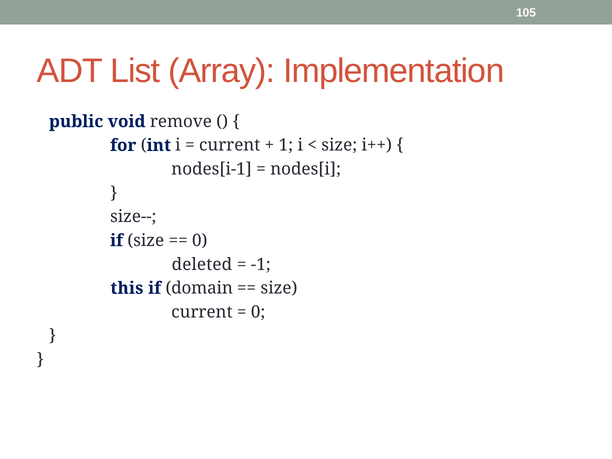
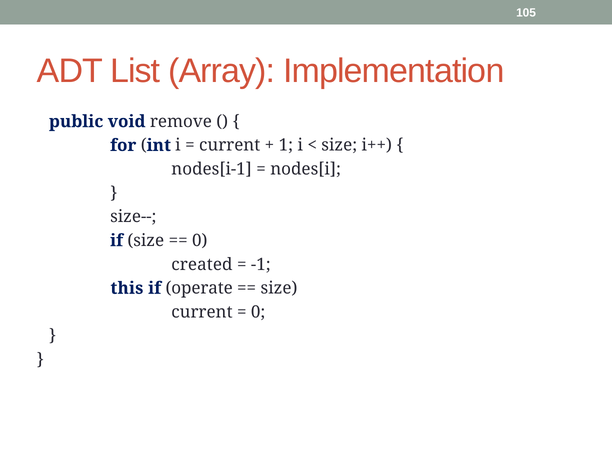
deleted: deleted -> created (202, 264)
domain: domain -> operate (199, 288)
